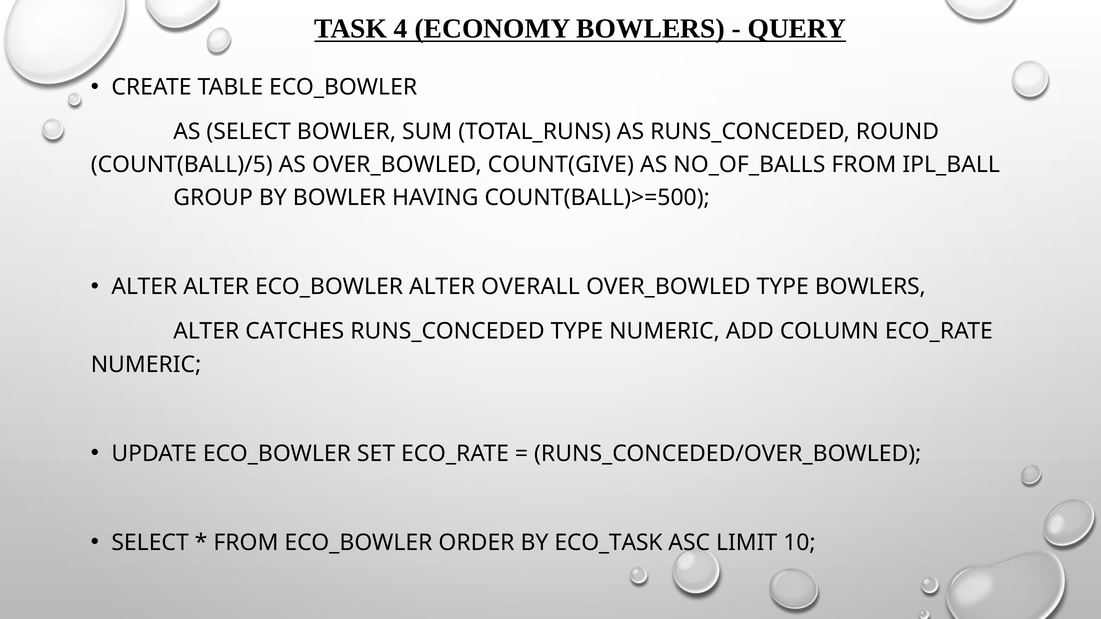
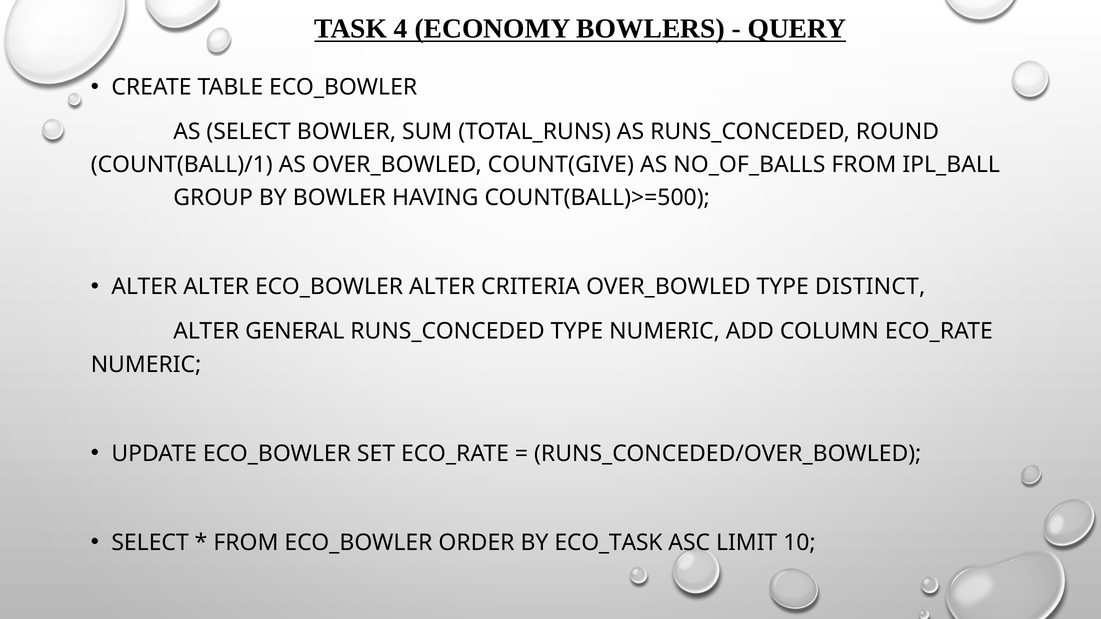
COUNT(BALL)/5: COUNT(BALL)/5 -> COUNT(BALL)/1 (182, 165)
OVERALL: OVERALL -> CRITERIA (531, 287)
TYPE BOWLERS: BOWLERS -> DISTINCT (870, 287)
CATCHES: CATCHES -> GENERAL (295, 332)
